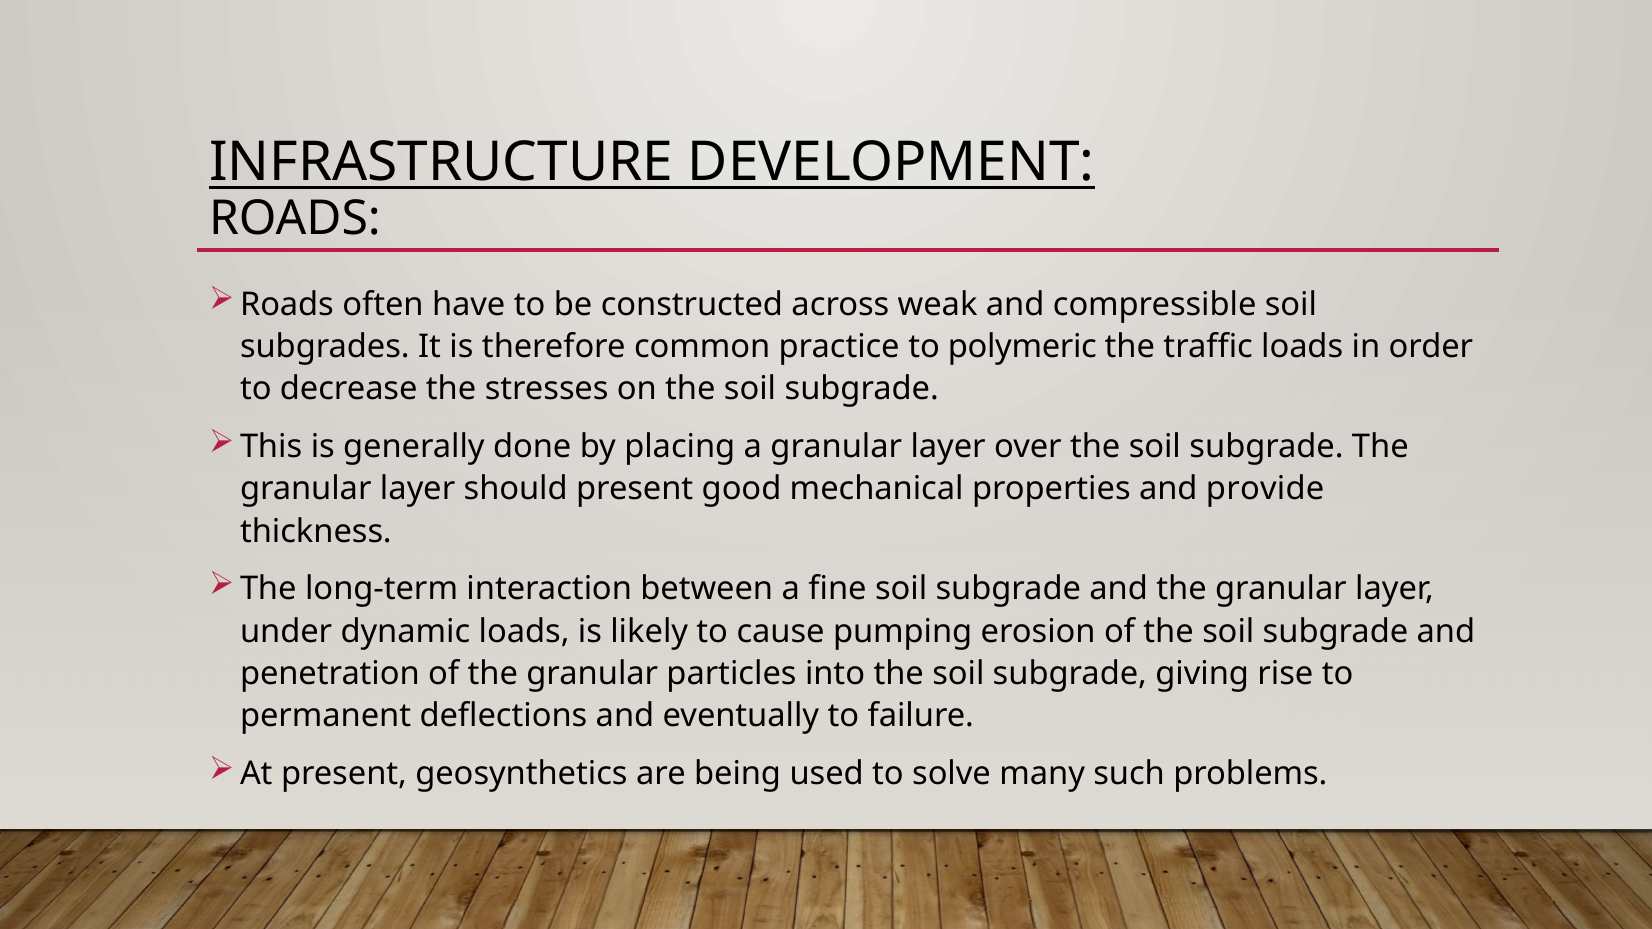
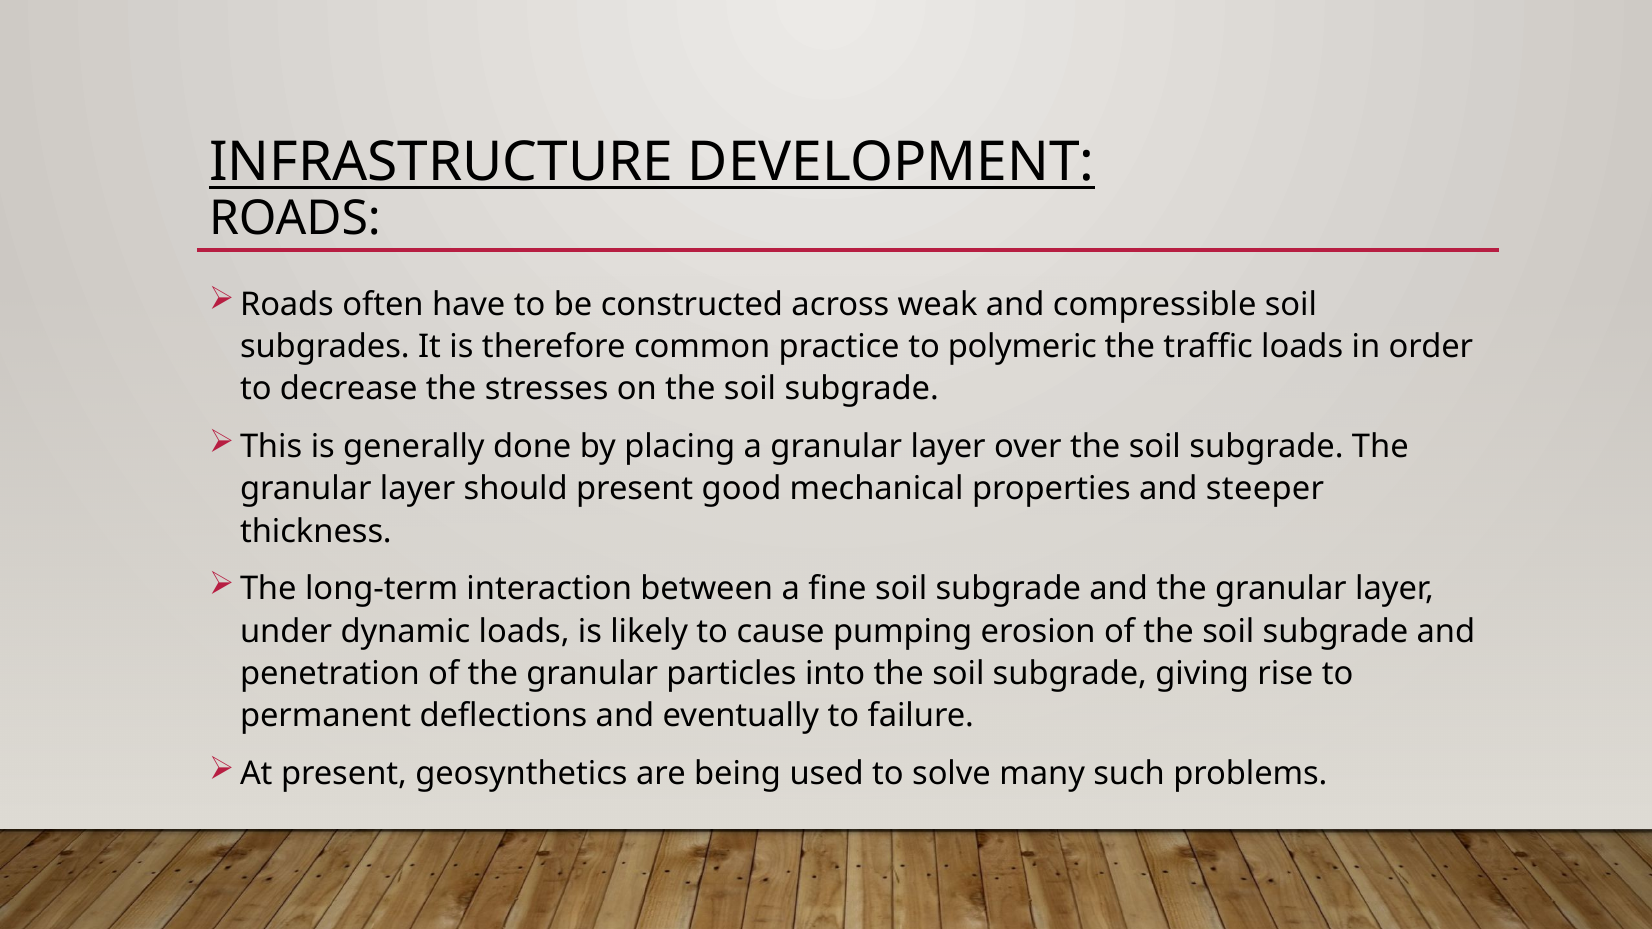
provide: provide -> steeper (1265, 489)
